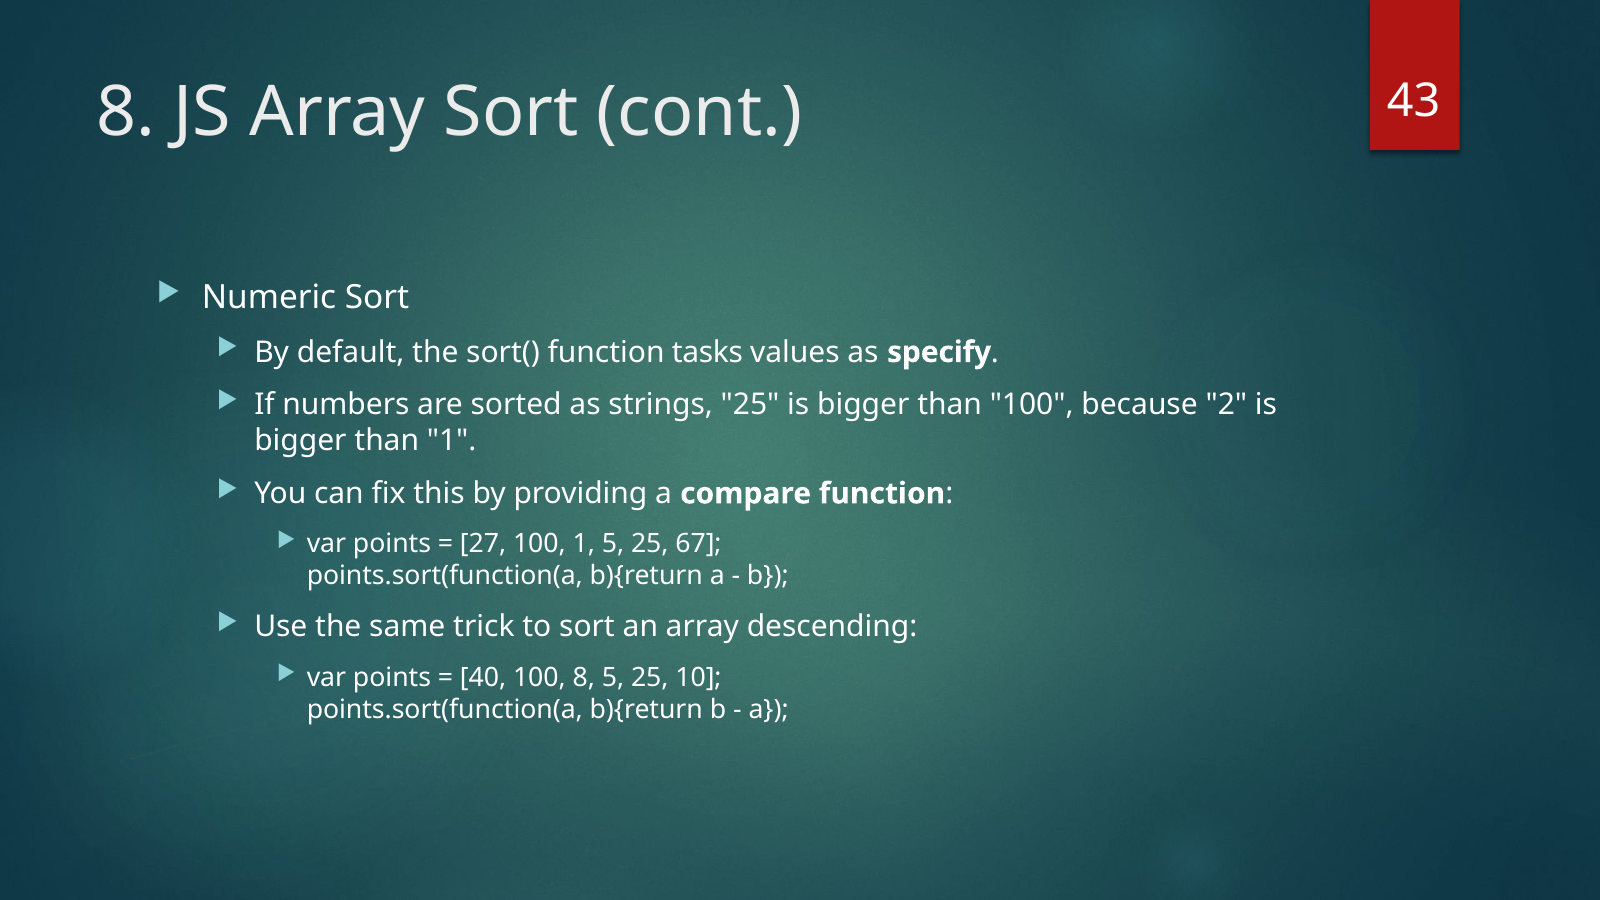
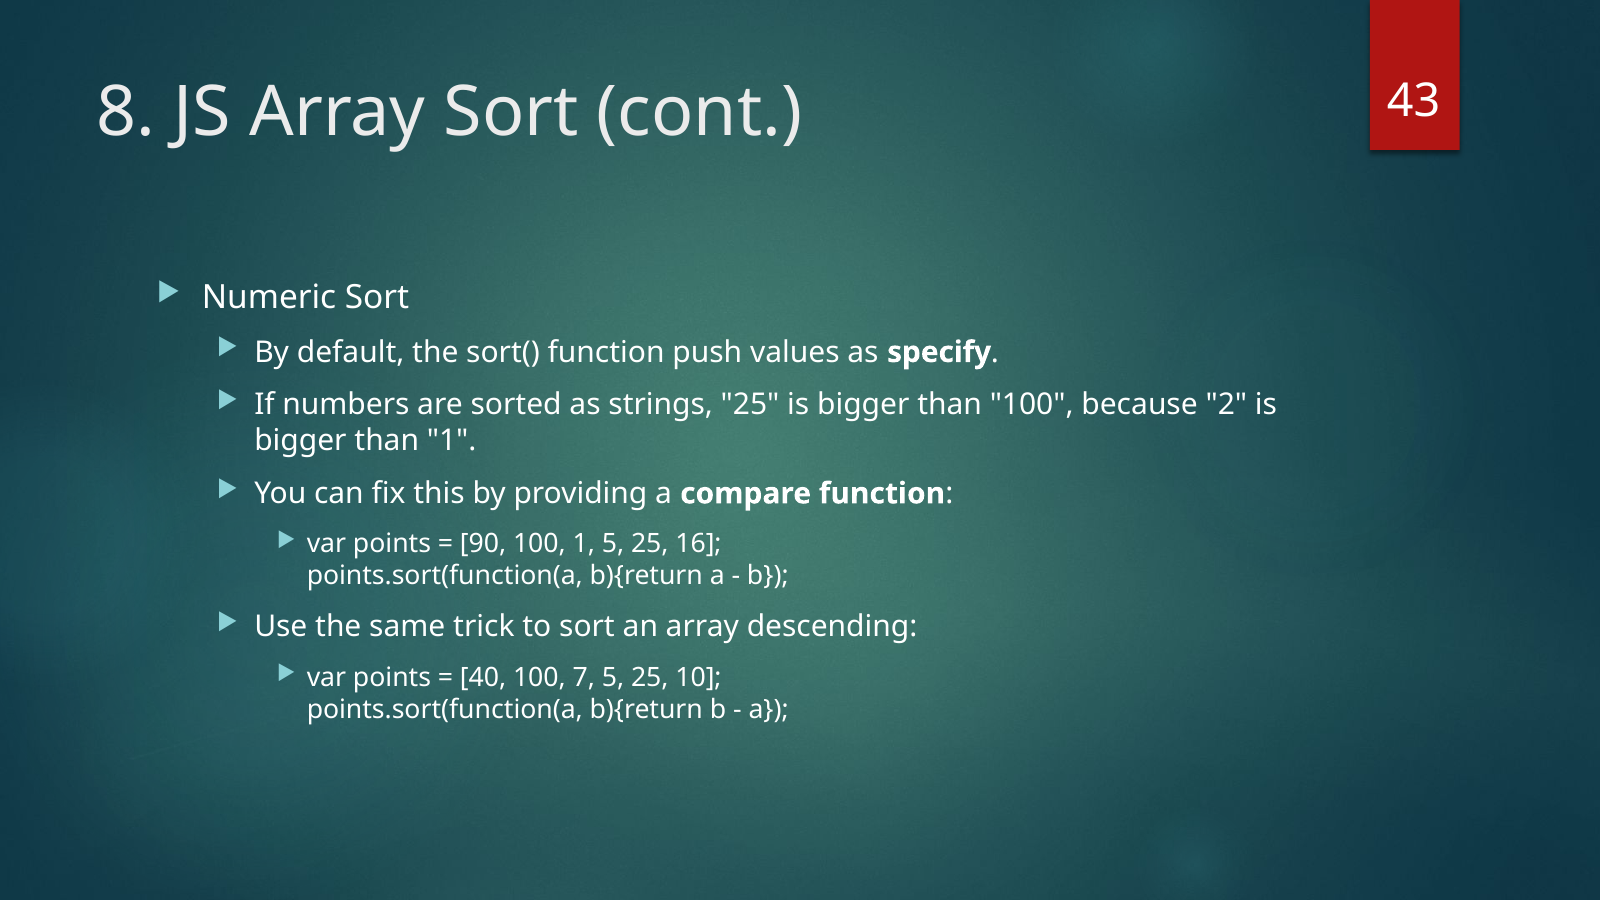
tasks: tasks -> push (707, 352)
27: 27 -> 90 (483, 544)
67: 67 -> 16 (698, 544)
100 8: 8 -> 7 (584, 677)
